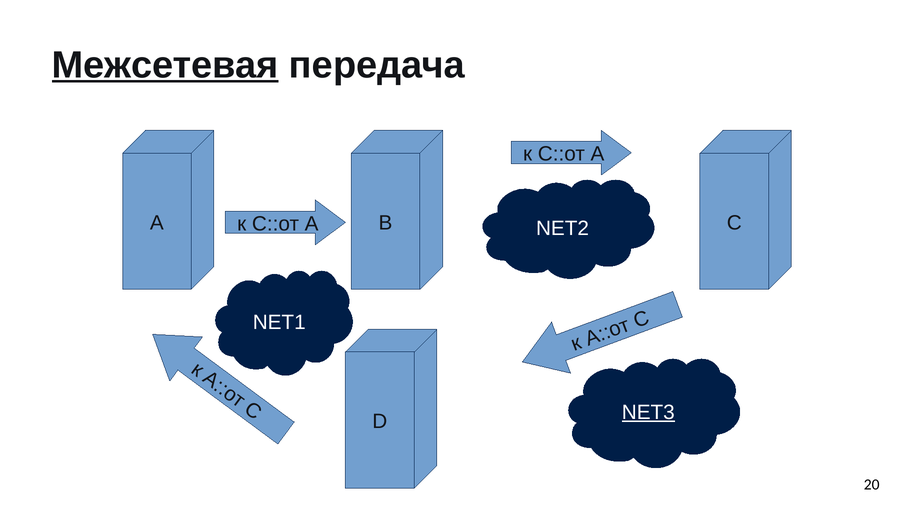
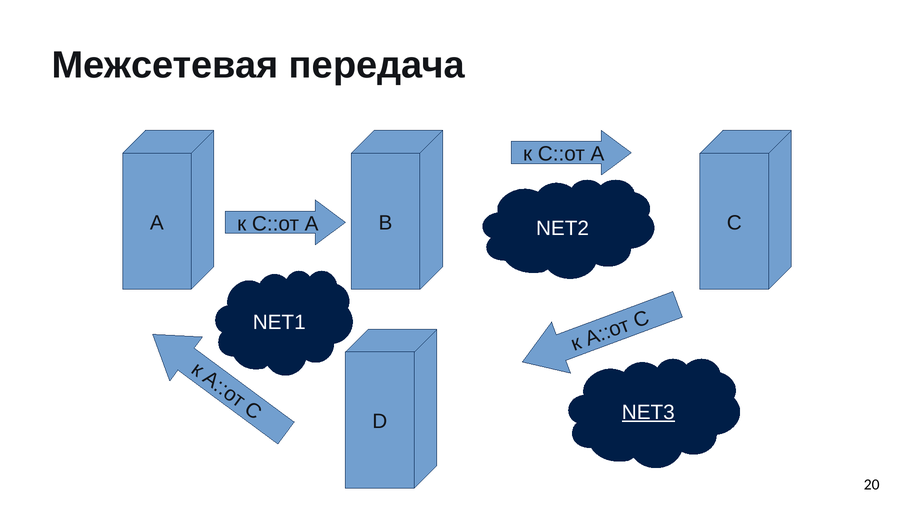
Межсетевая underline: present -> none (165, 65)
